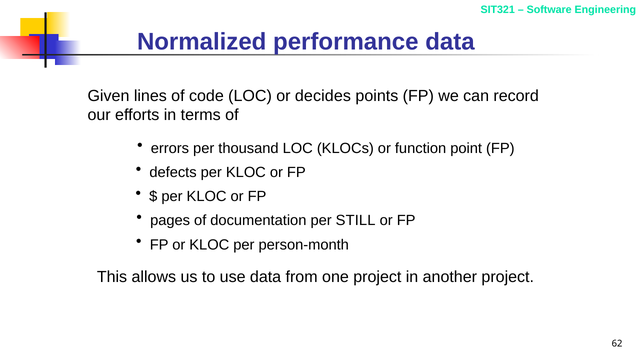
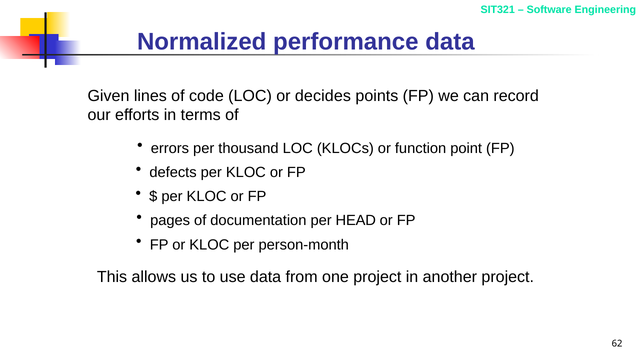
STILL: STILL -> HEAD (356, 220)
